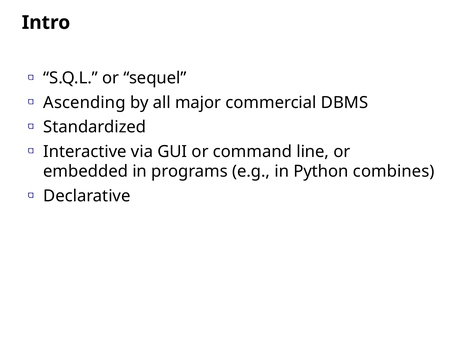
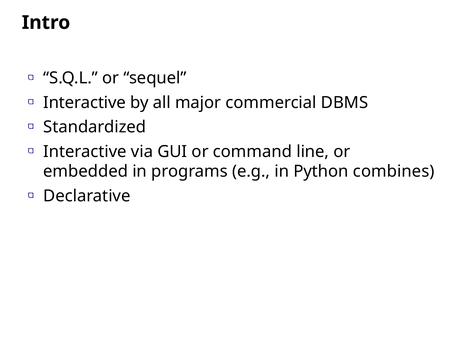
Ascending: Ascending -> Interactive (85, 103)
